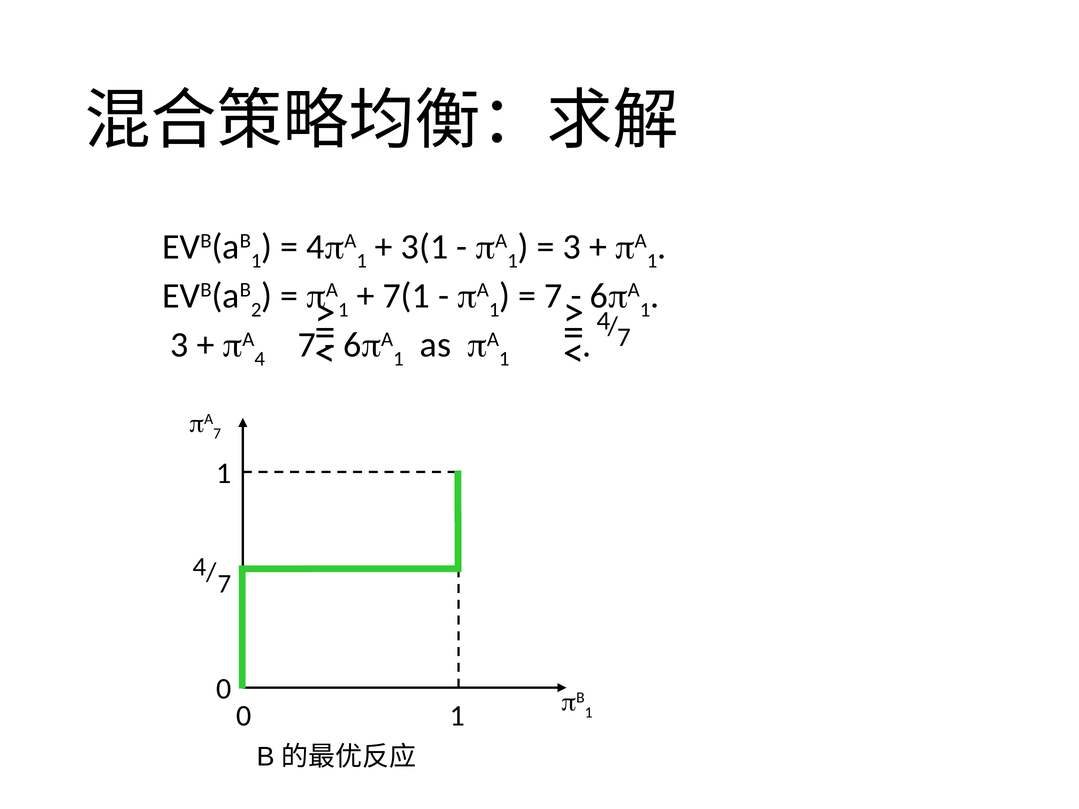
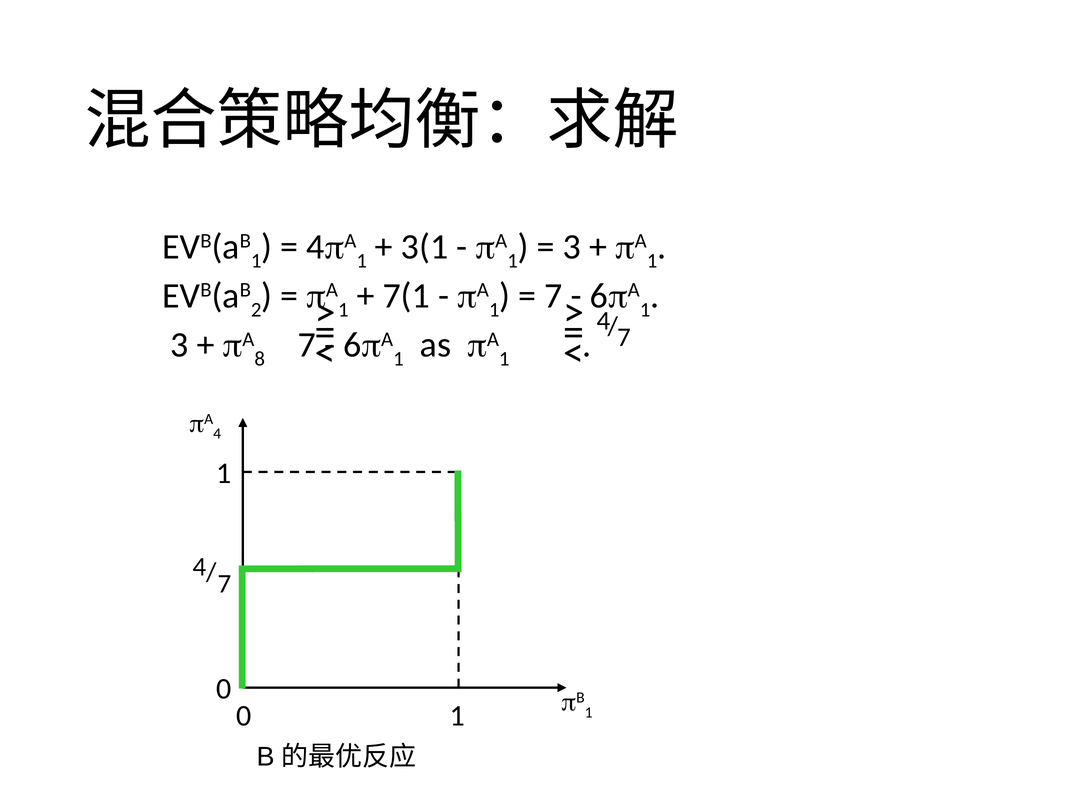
4: 4 -> 8 (260, 359)
7: 7 -> 4 (217, 434)
